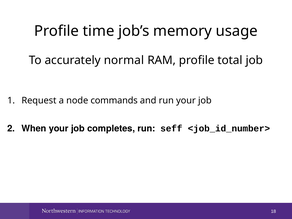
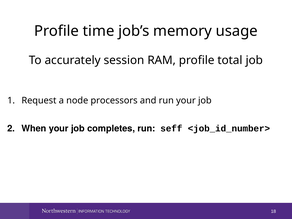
normal: normal -> session (124, 60)
commands: commands -> processors (114, 101)
